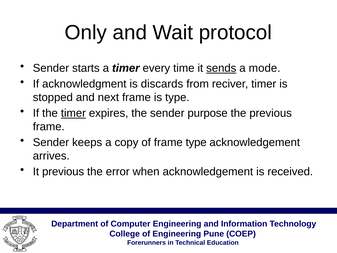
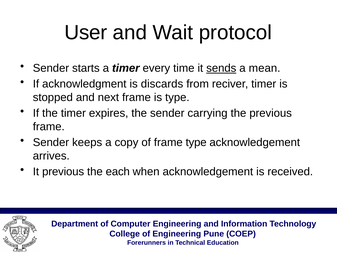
Only: Only -> User (86, 33)
mode: mode -> mean (265, 68)
timer underline: present -> none (73, 113)
purpose: purpose -> carrying (208, 113)
error: error -> each (118, 172)
